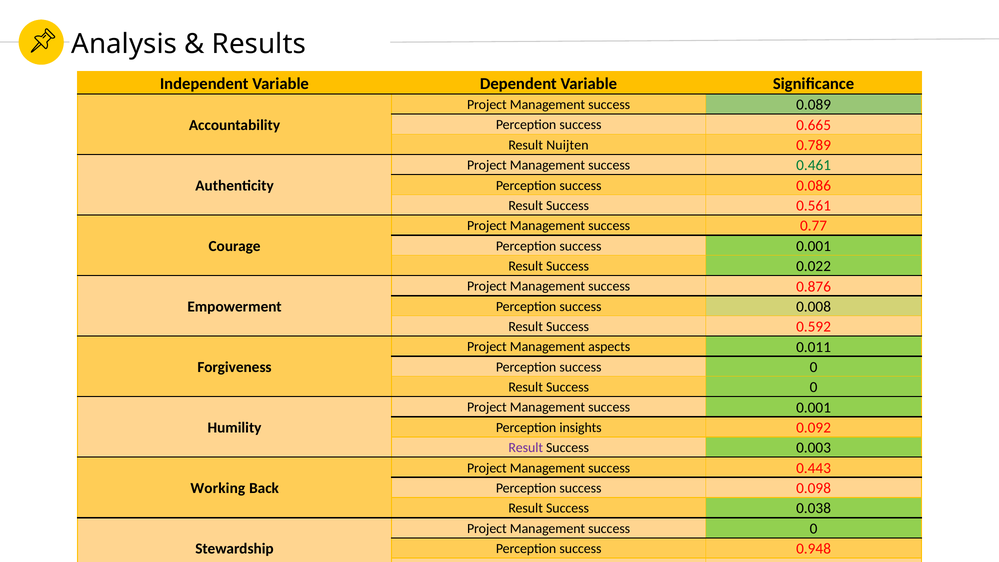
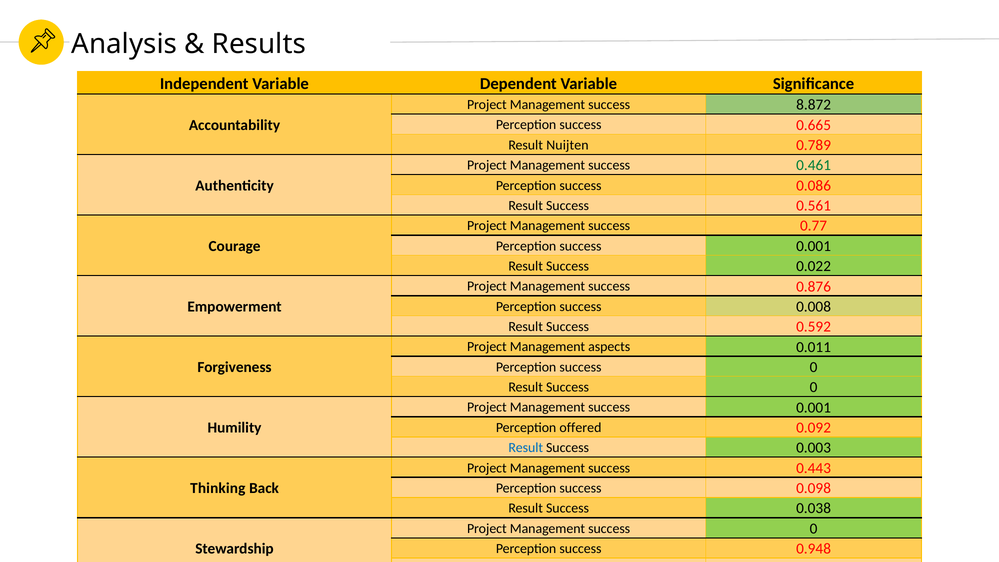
0.089: 0.089 -> 8.872 (814, 105)
insights: insights -> offered (580, 428)
Result colour: purple -> blue (526, 448)
Working: Working -> Thinking (218, 488)
